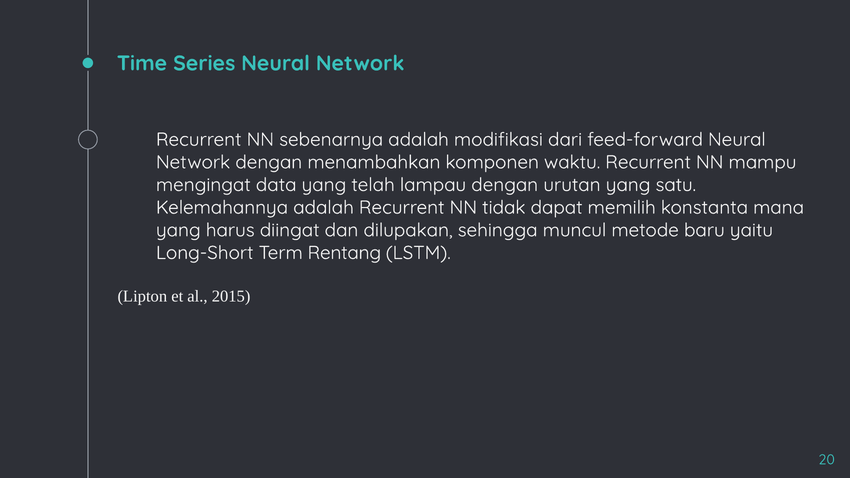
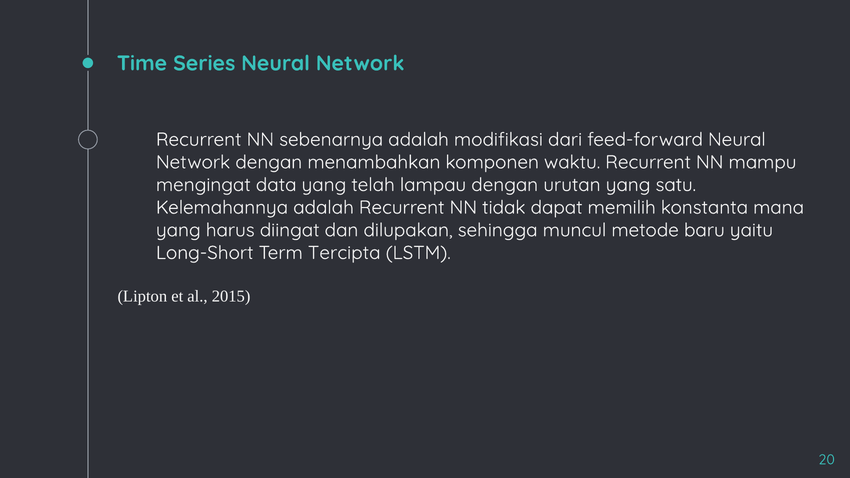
Rentang: Rentang -> Tercipta (344, 253)
